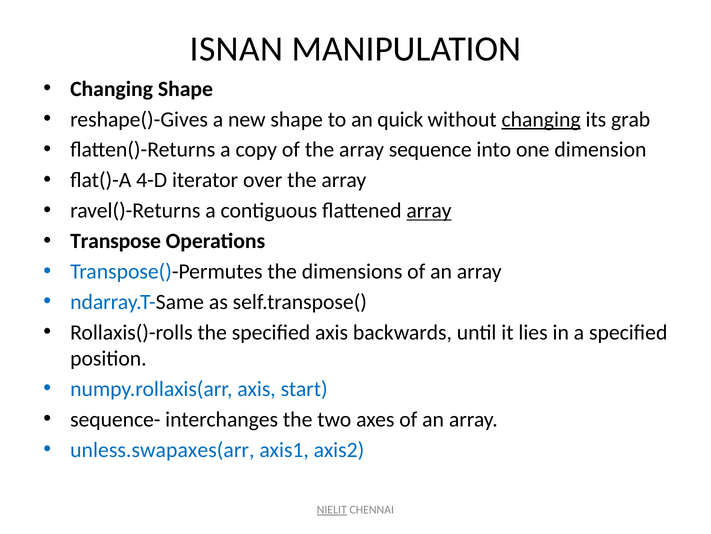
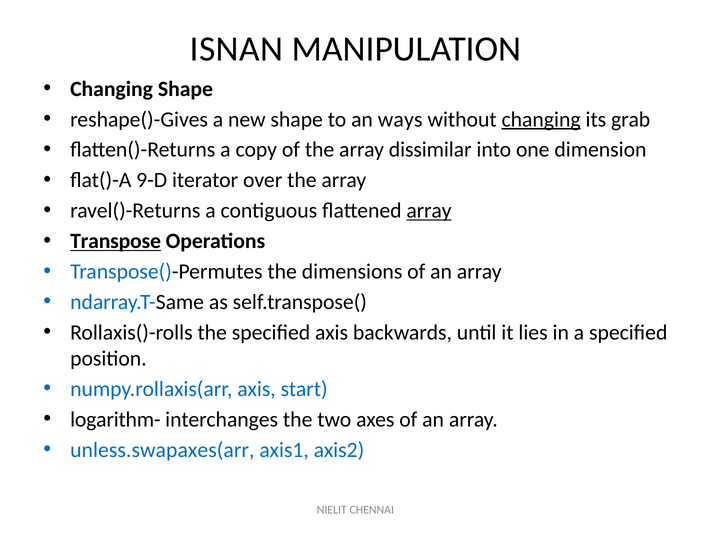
quick: quick -> ways (400, 119)
sequence: sequence -> dissimilar (430, 150)
4-D: 4-D -> 9-D (152, 180)
Transpose underline: none -> present (116, 241)
sequence-: sequence- -> logarithm- (115, 419)
NIELIT underline: present -> none (332, 509)
